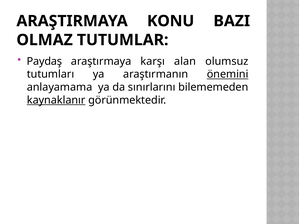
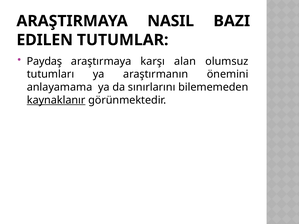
KONU: KONU -> NASIL (171, 21)
OLMAZ: OLMAZ -> EDILEN (45, 40)
önemini underline: present -> none (228, 74)
